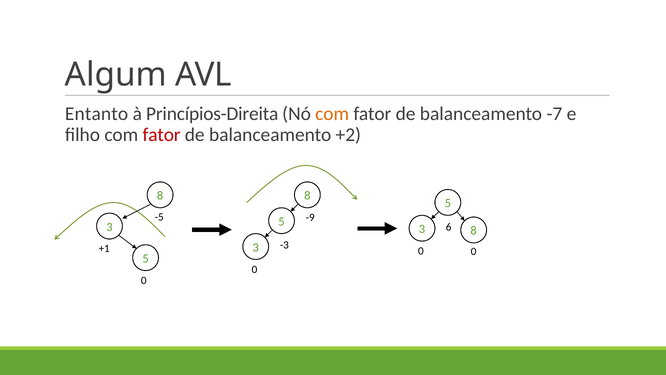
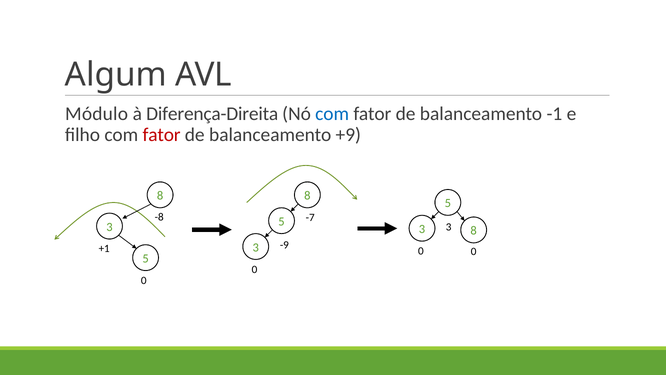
Entanto: Entanto -> Módulo (97, 114)
Princípios-Direita: Princípios-Direita -> Diferença-Direita (212, 114)
com colour: orange -> blue (332, 114)
-7: -7 -> -1 (554, 114)
+2: +2 -> +9 (348, 135)
-5: -5 -> -8 (159, 217)
-9: -9 -> -7 (310, 217)
3 6: 6 -> 3 (449, 227)
-3: -3 -> -9 (284, 245)
